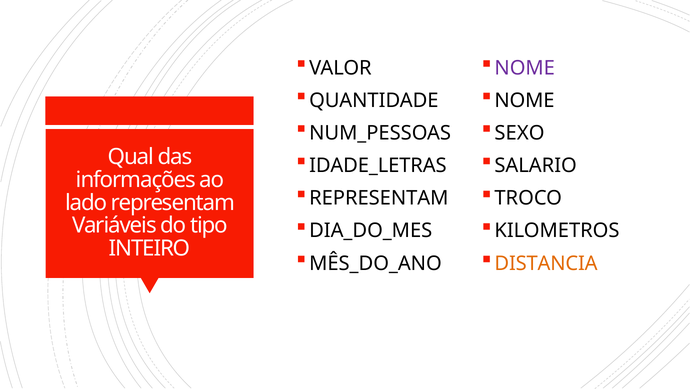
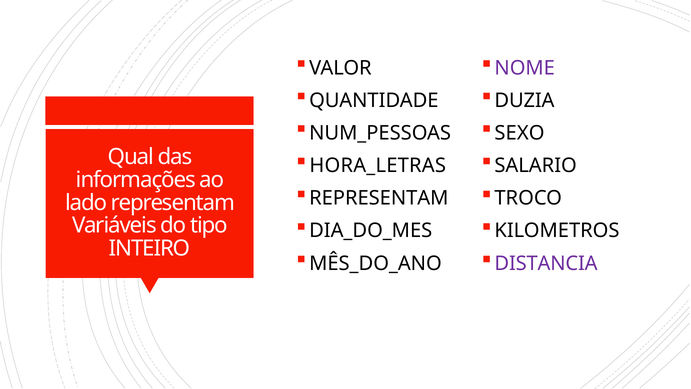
NOME: NOME -> DUZIA (524, 100)
IDADE_LETRAS: IDADE_LETRAS -> HORA_LETRAS (378, 166)
DISTANCIA colour: orange -> purple (546, 263)
